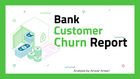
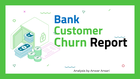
Bank colour: black -> blue (67, 19)
